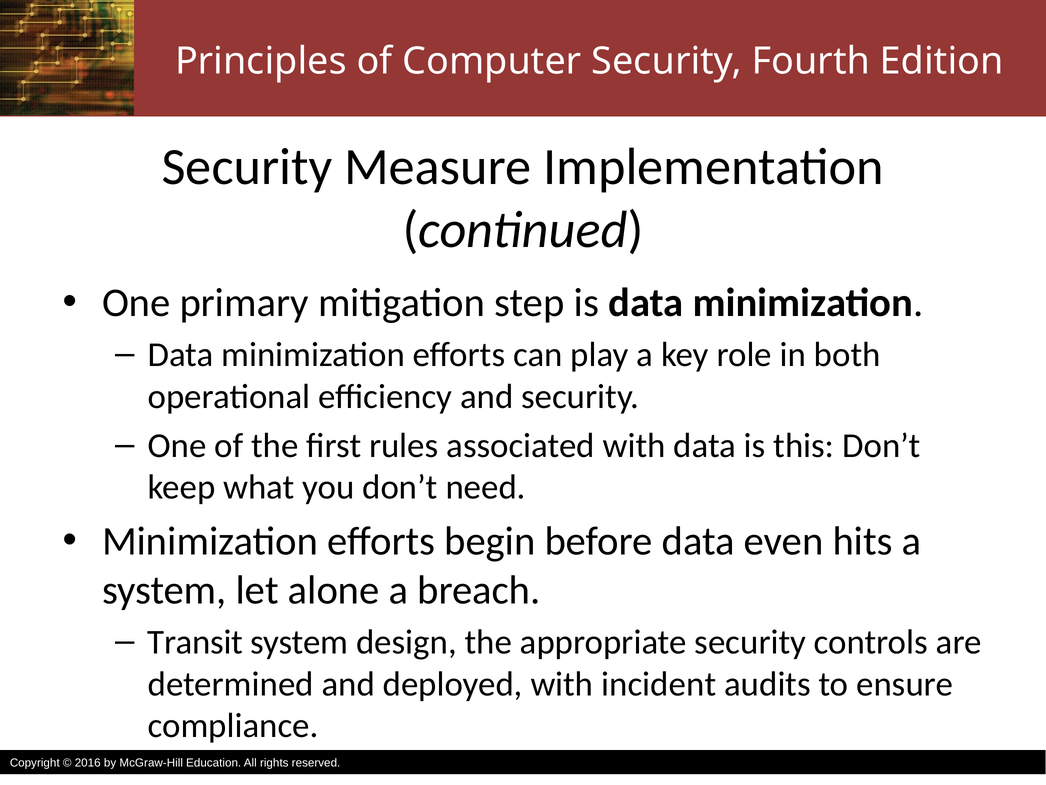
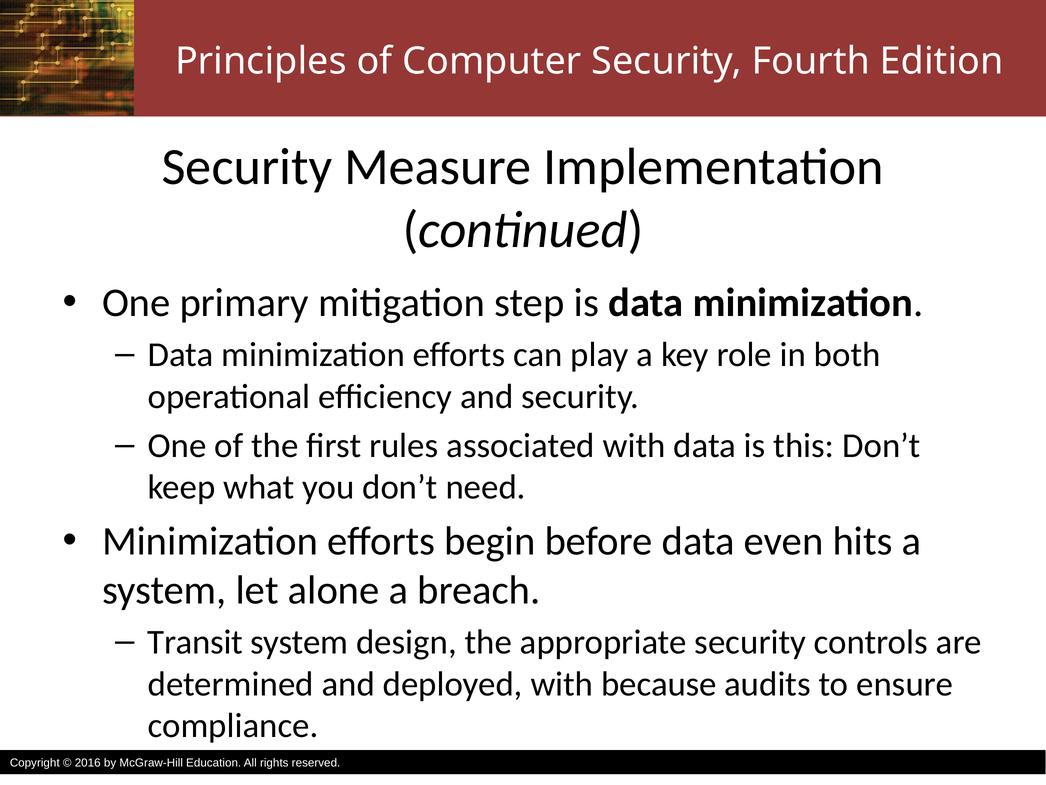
incident: incident -> because (659, 684)
